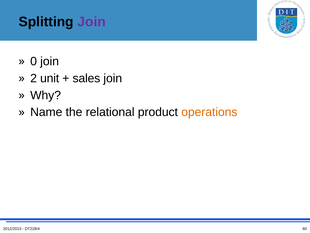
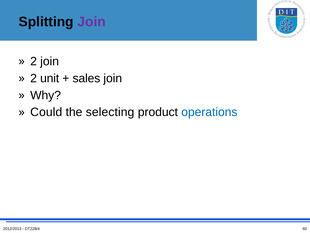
0: 0 -> 2 (34, 61)
Name: Name -> Could (46, 112)
relational: relational -> selecting (110, 112)
operations colour: orange -> blue (209, 112)
